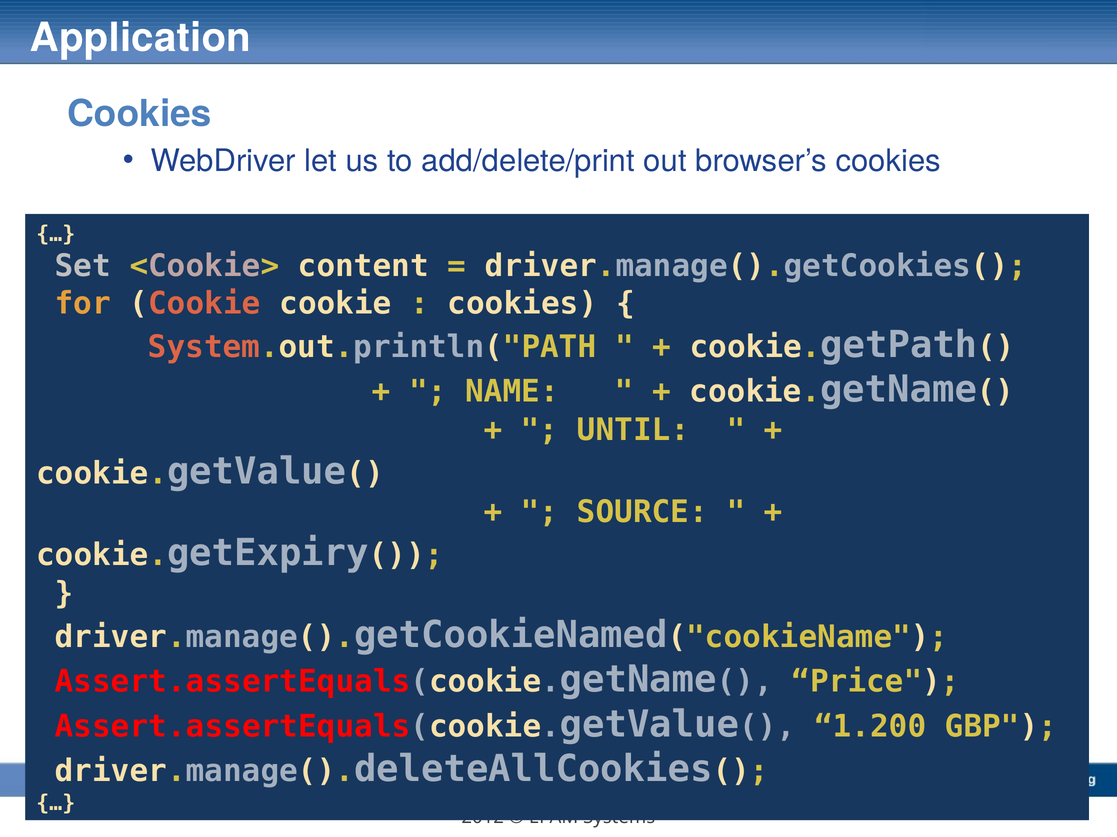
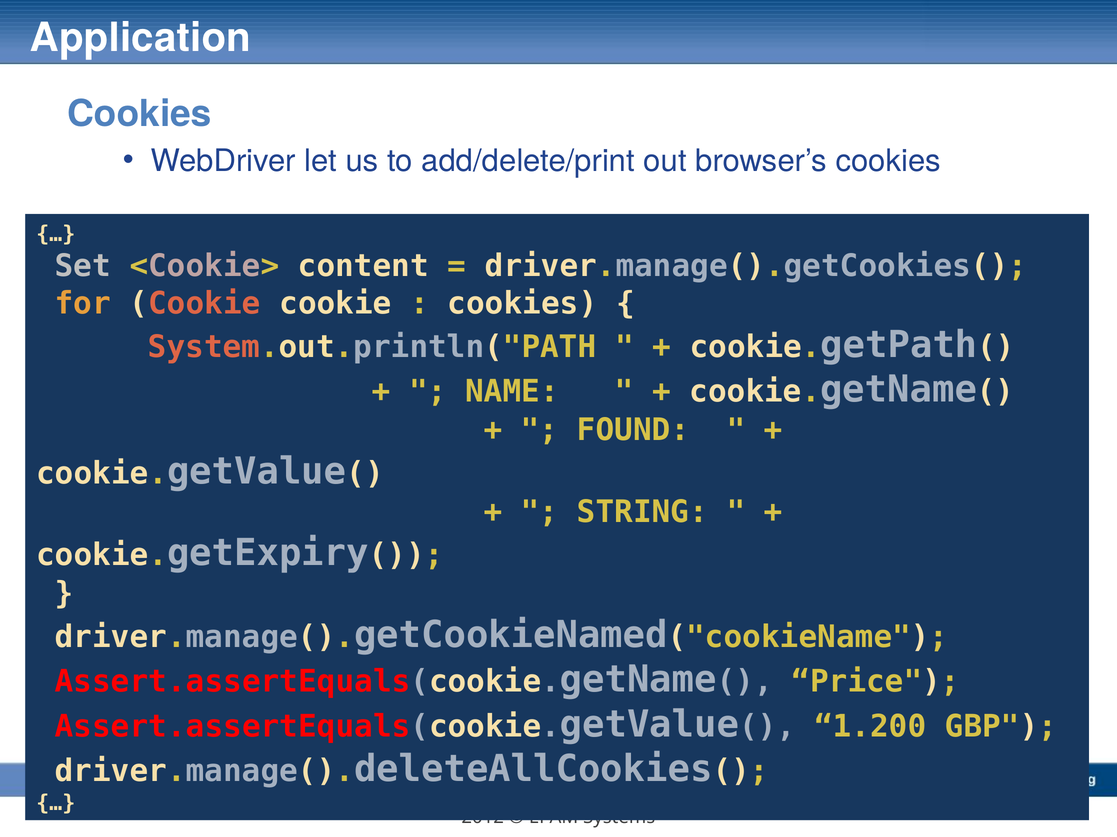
UNTIL: UNTIL -> FOUND (633, 430)
SOURCE: SOURCE -> STRING (642, 512)
